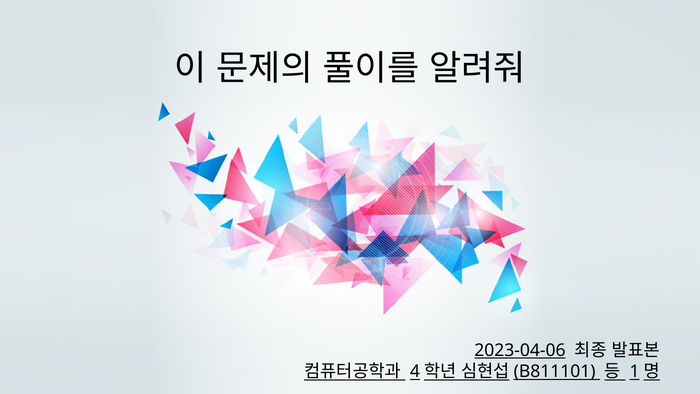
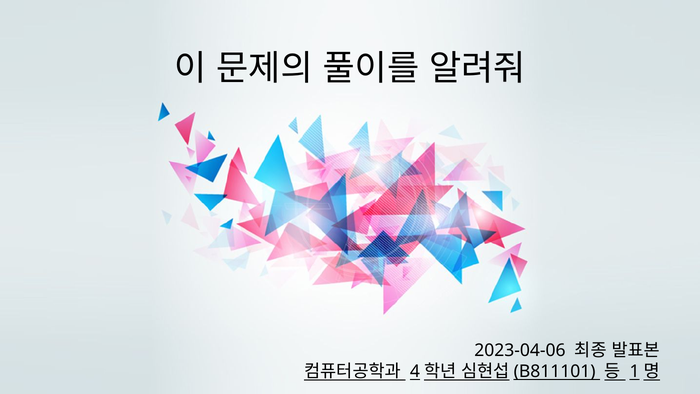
2023-04-06 underline: present -> none (520, 350)
